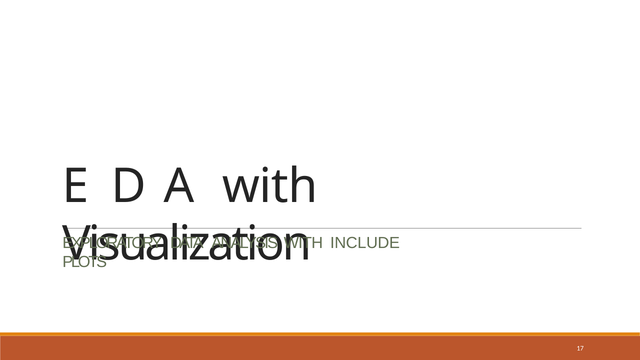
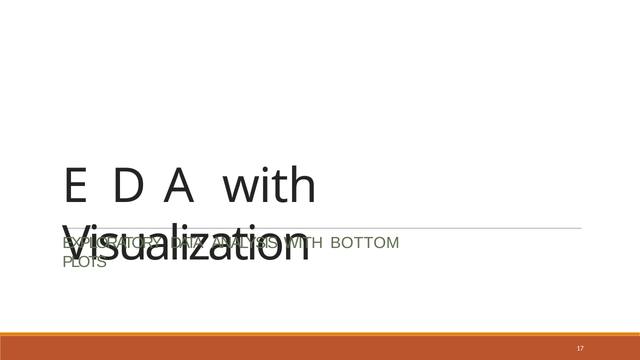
INCLUDE: INCLUDE -> BOTTOM (365, 243)
